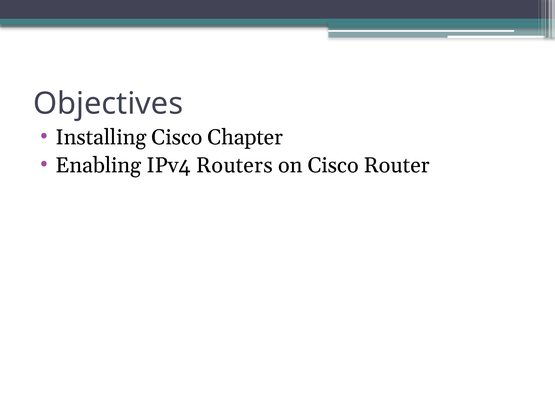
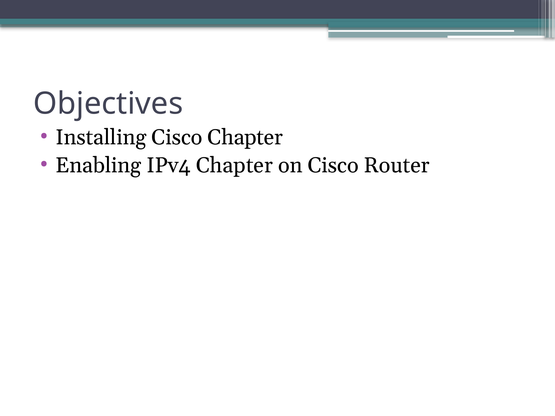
IPv4 Routers: Routers -> Chapter (234, 166)
